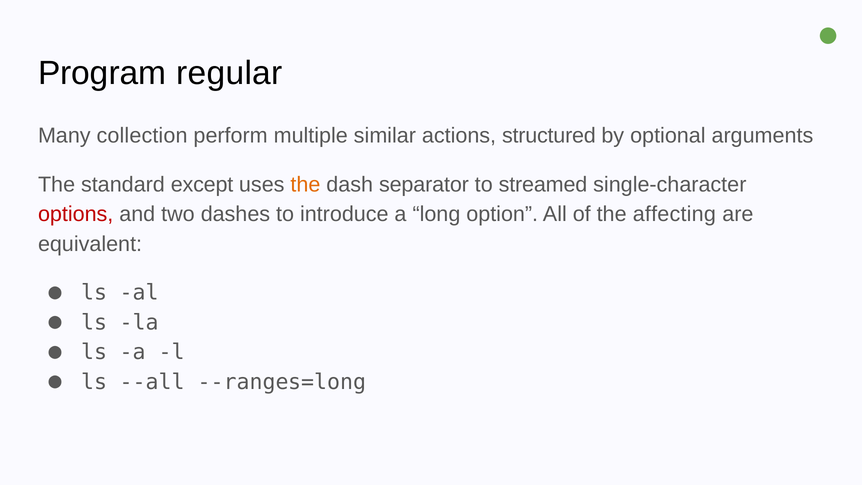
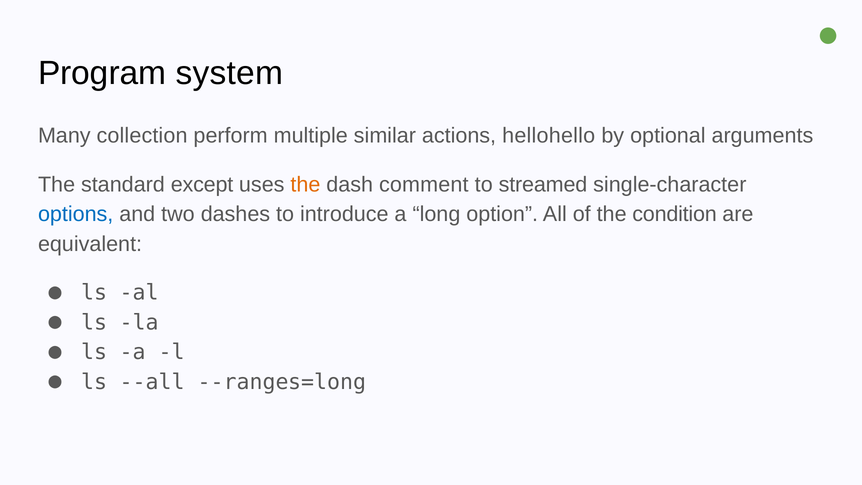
regular: regular -> system (229, 73)
structured: structured -> hellohello (549, 136)
separator: separator -> comment (424, 184)
options colour: red -> blue (76, 214)
affecting: affecting -> condition (675, 214)
